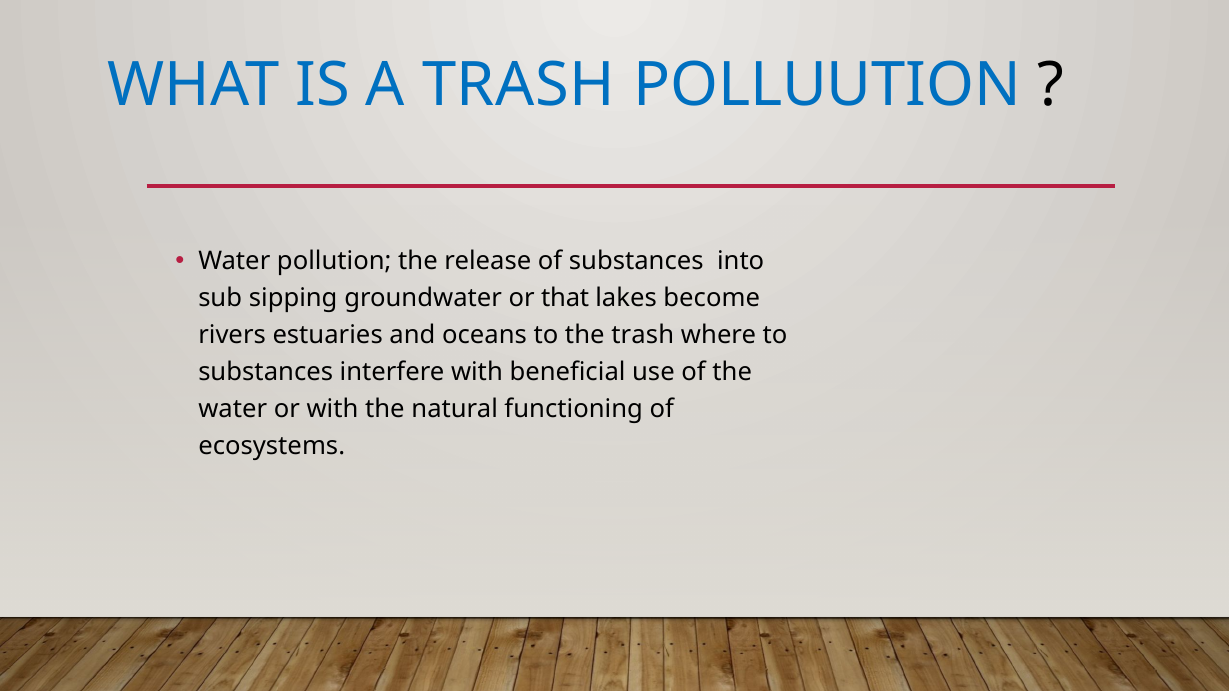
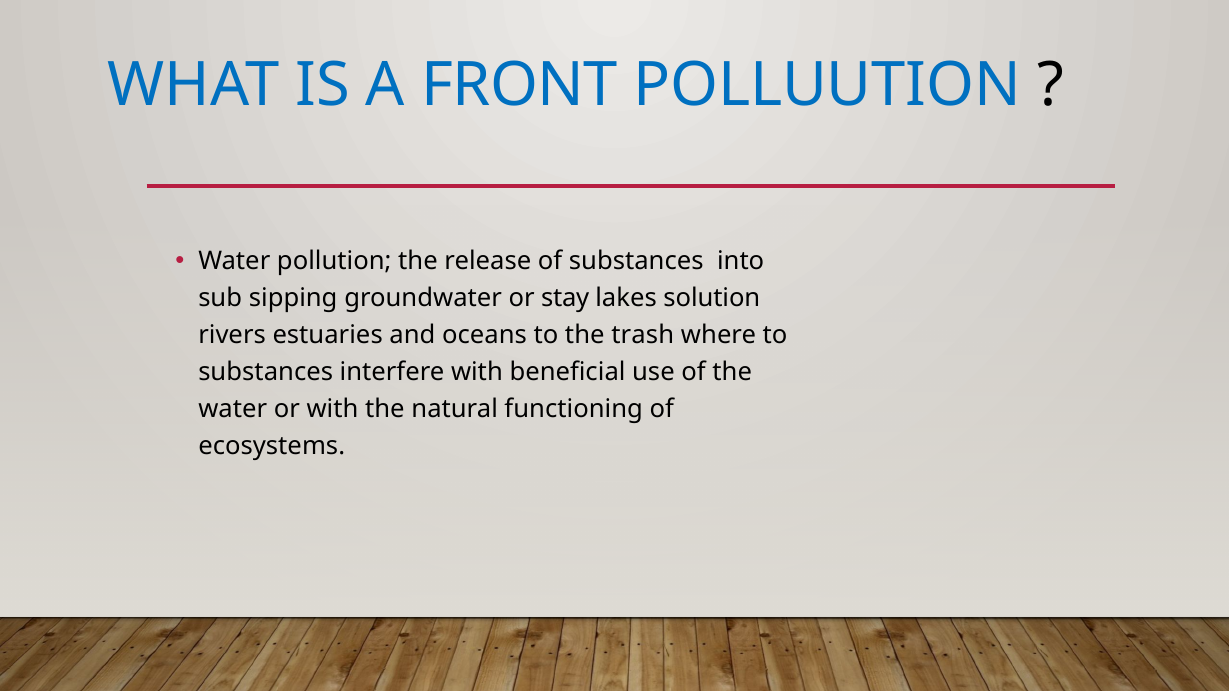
A TRASH: TRASH -> FRONT (519, 85)
that: that -> stay (565, 298)
become: become -> solution (712, 298)
